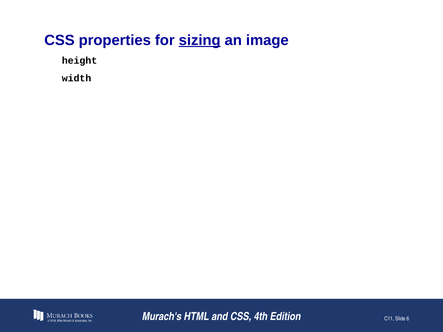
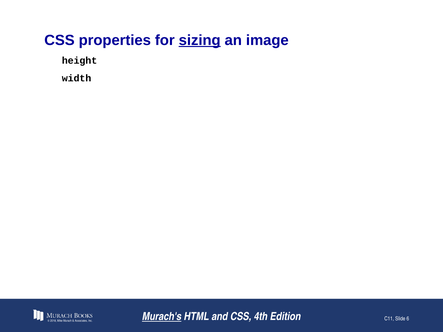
Murach's underline: none -> present (162, 317)
